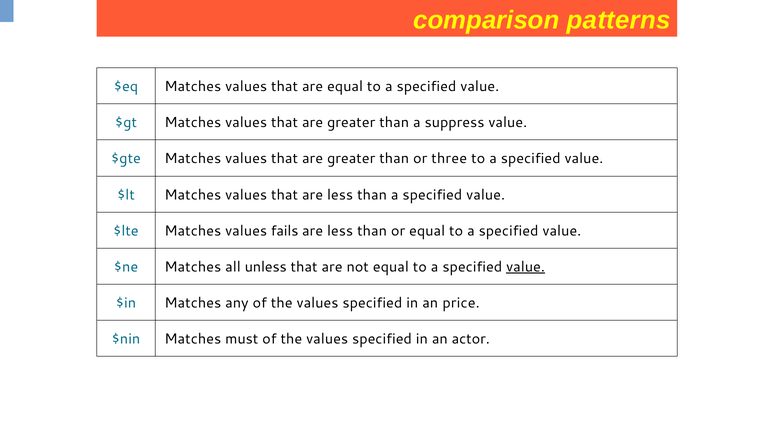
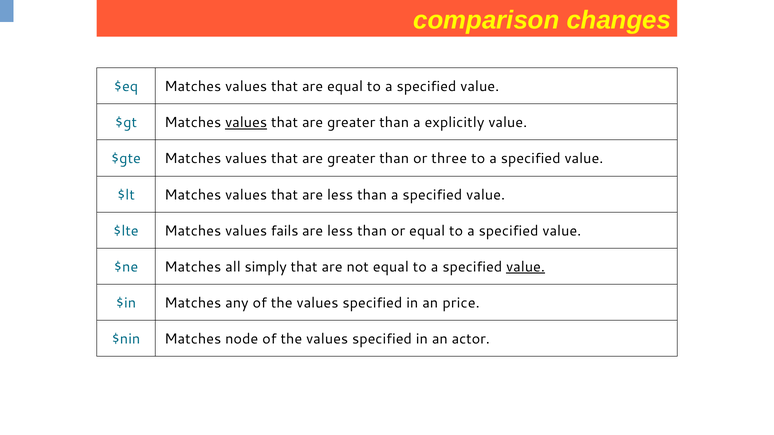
patterns: patterns -> changes (619, 20)
values underline: none -> present (246, 123)
suppress: suppress -> explicitly (454, 123)
unless: unless -> simply (266, 267)
must: must -> node (242, 339)
